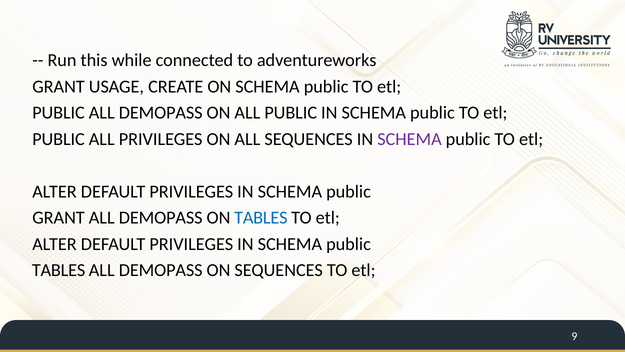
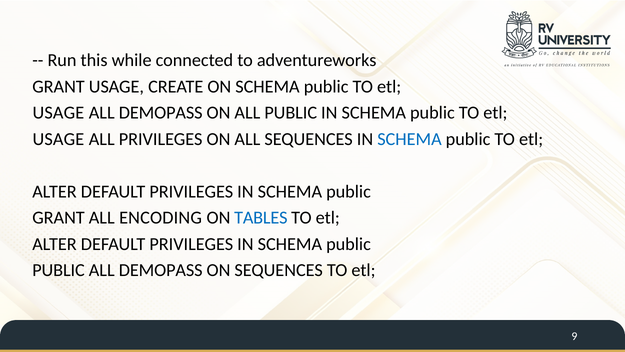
PUBLIC: PUBLIC -> USAGE (58, 113)
PUBLIC: PUBLIC -> USAGE (58, 139)
SCHEMA colour: purple -> blue (409, 139)
GRANT ALL DEMOPASS: DEMOPASS -> ENCODING (161, 218)
TABLES: TABLES -> PUBLIC (59, 270)
